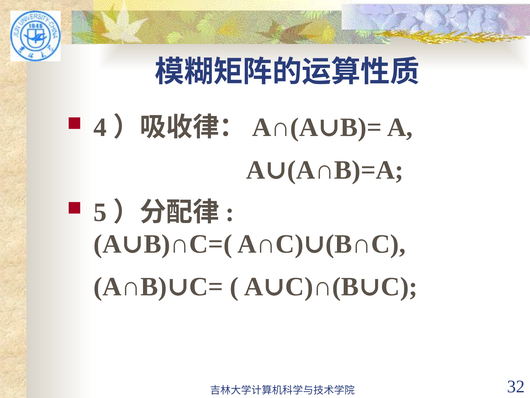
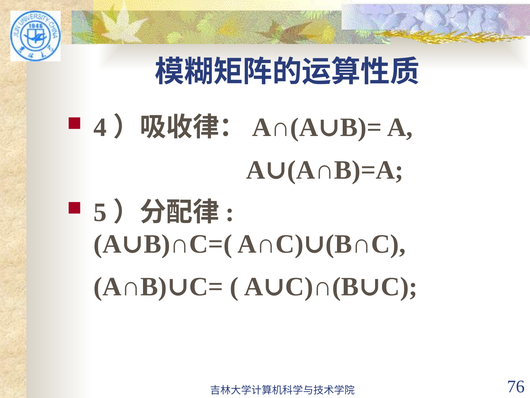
32: 32 -> 76 (516, 386)
